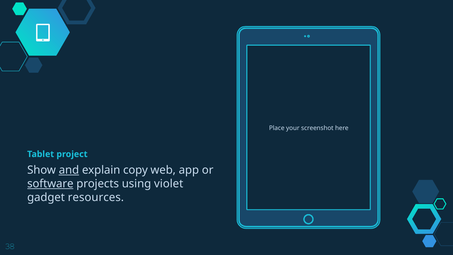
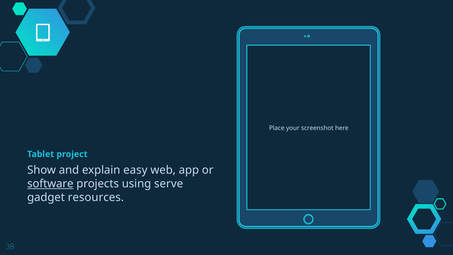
and underline: present -> none (69, 170)
copy: copy -> easy (135, 170)
violet: violet -> serve (169, 184)
